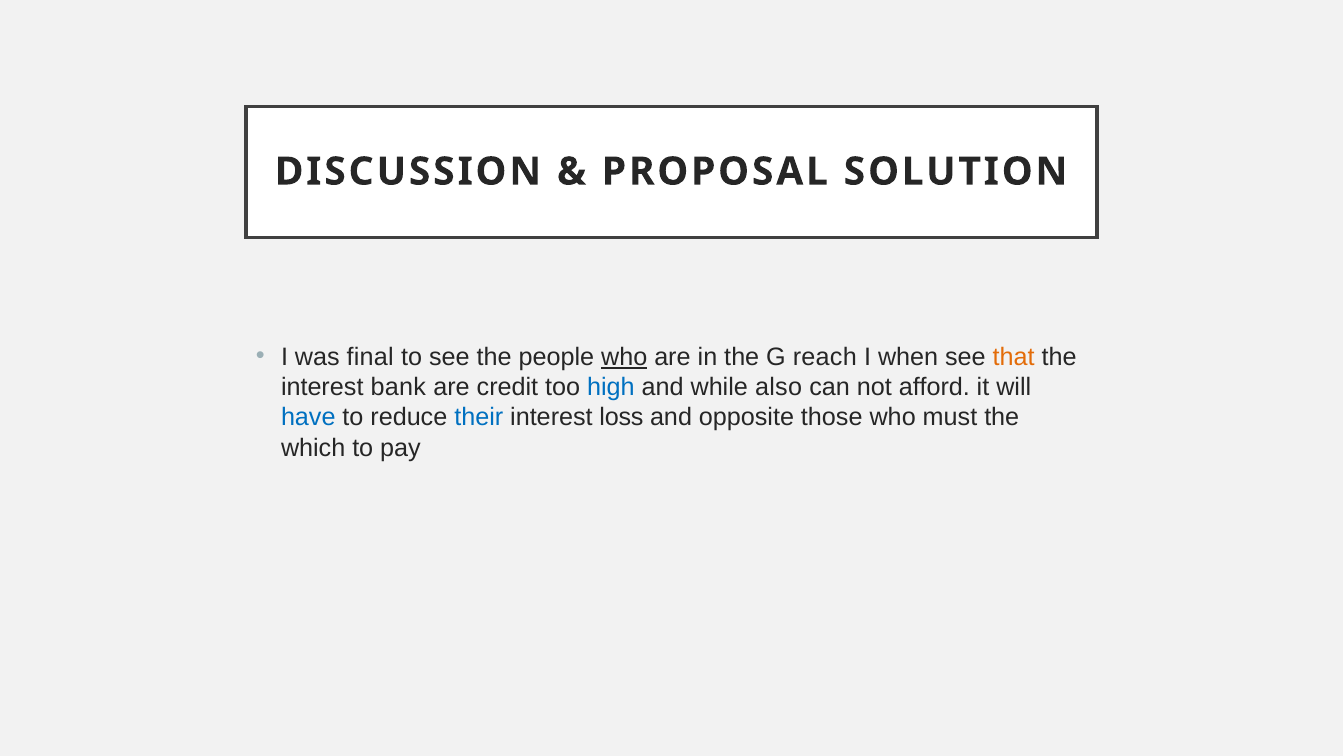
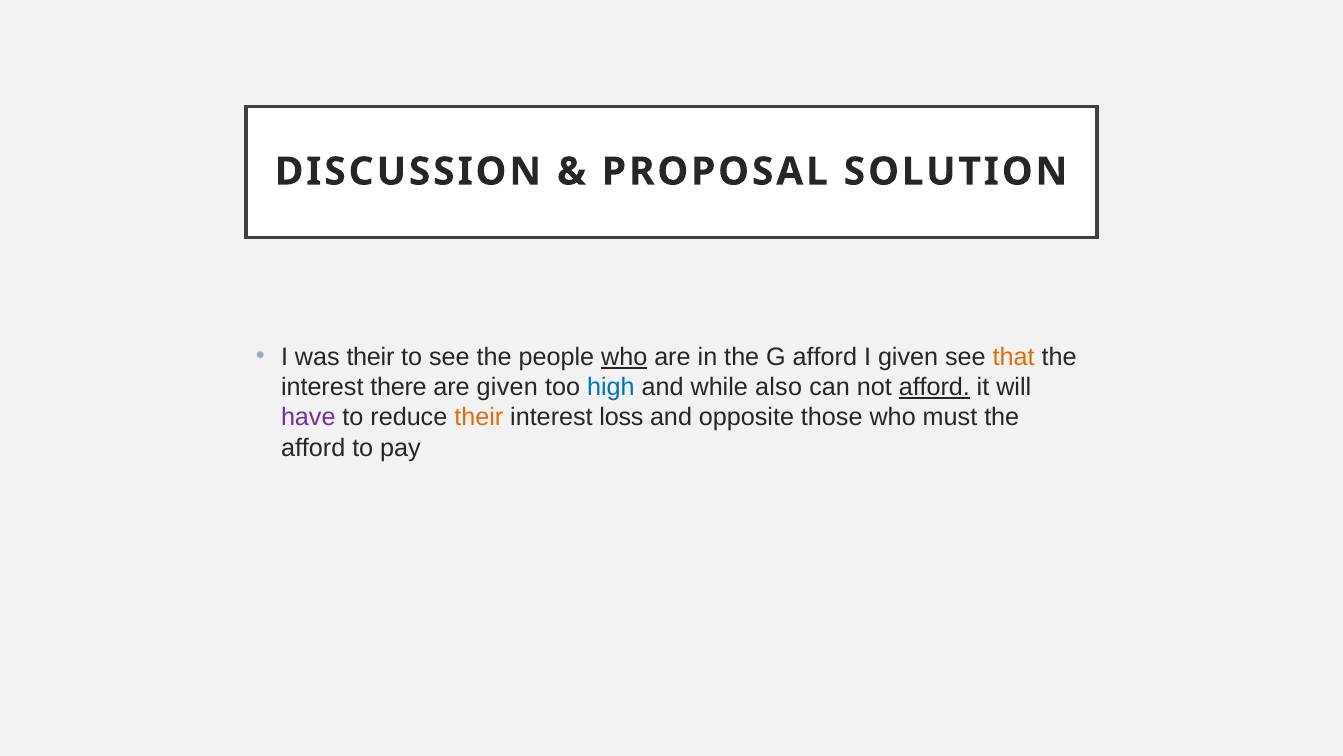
was final: final -> their (370, 357)
G reach: reach -> afford (825, 357)
I when: when -> given (908, 357)
bank: bank -> there (399, 387)
are credit: credit -> given (507, 387)
afford underline: none -> present (934, 387)
have colour: blue -> purple (308, 417)
their colour: blue -> orange (479, 417)
which: which -> afford (313, 447)
